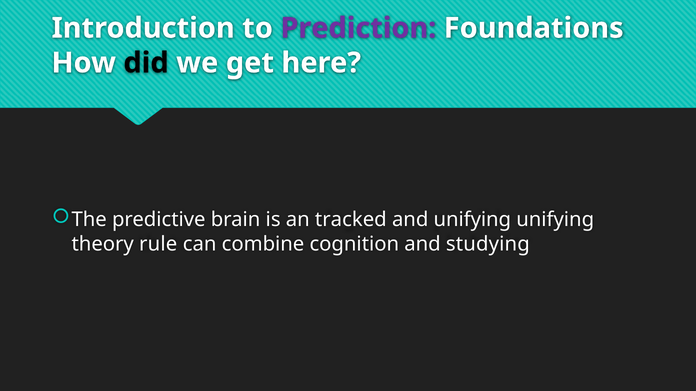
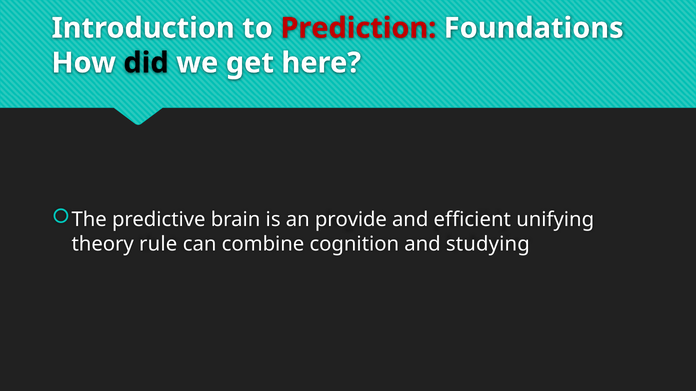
Prediction colour: purple -> red (358, 28)
tracked: tracked -> provide (351, 220)
and unifying: unifying -> efficient (472, 220)
